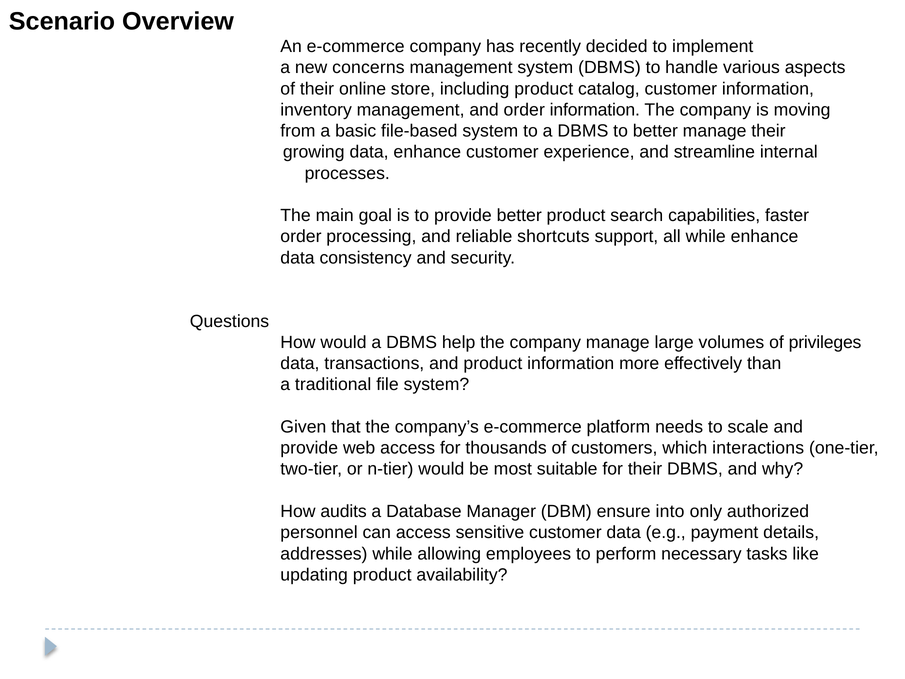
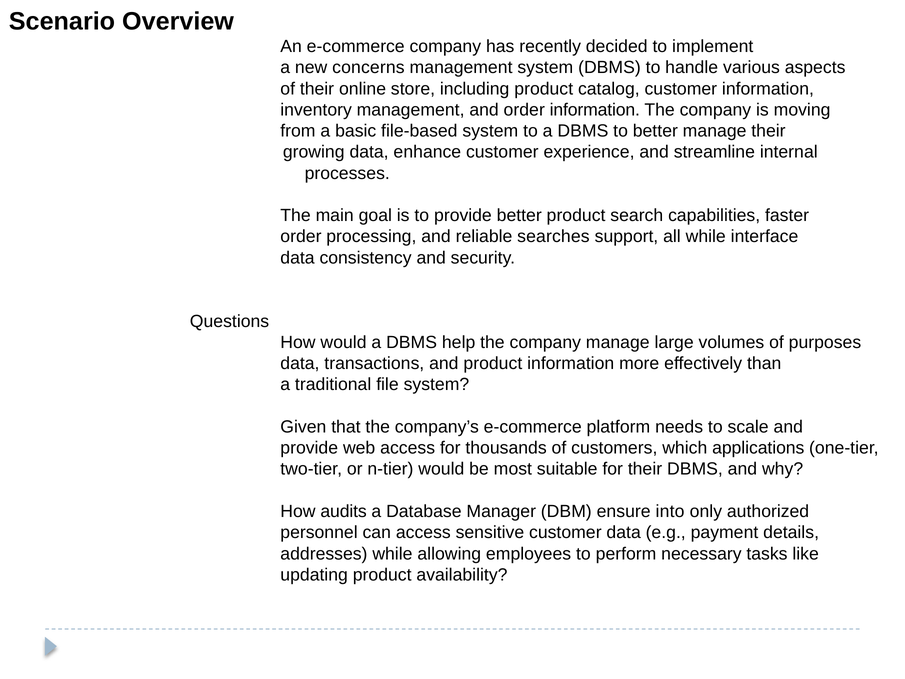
shortcuts: shortcuts -> searches (553, 237)
while enhance: enhance -> interface (765, 237)
privileges: privileges -> purposes (825, 342)
interactions: interactions -> applications (758, 448)
